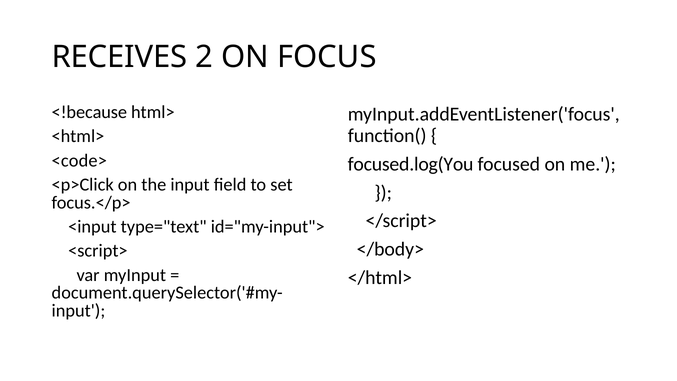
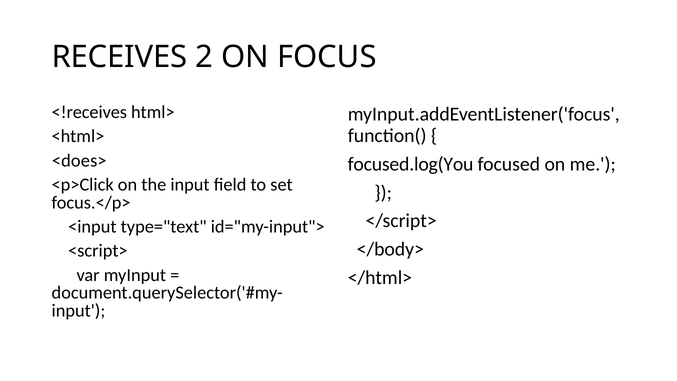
<!because: <!because -> <!receives (89, 112)
<code>: <code> -> <does> (79, 160)
